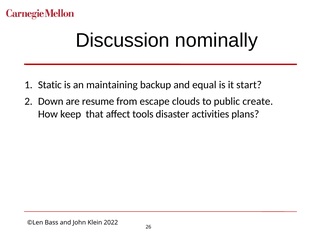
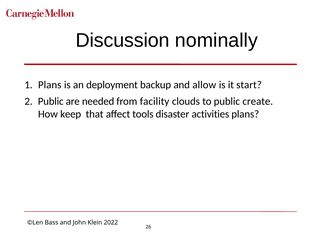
Static: Static -> Plans (50, 85)
maintaining: maintaining -> deployment (112, 85)
equal: equal -> allow (204, 85)
Down: Down -> Public (51, 101)
resume: resume -> needed (98, 101)
escape: escape -> facility (155, 101)
